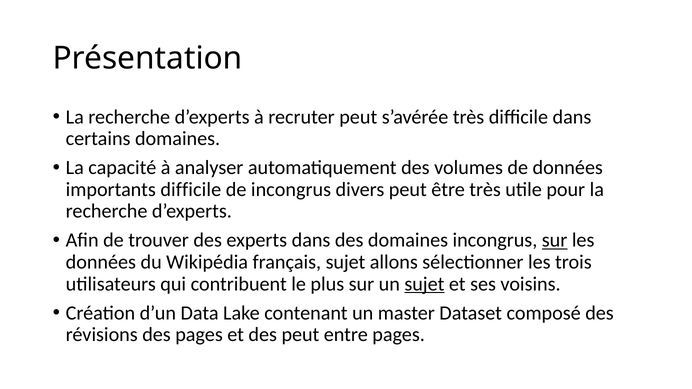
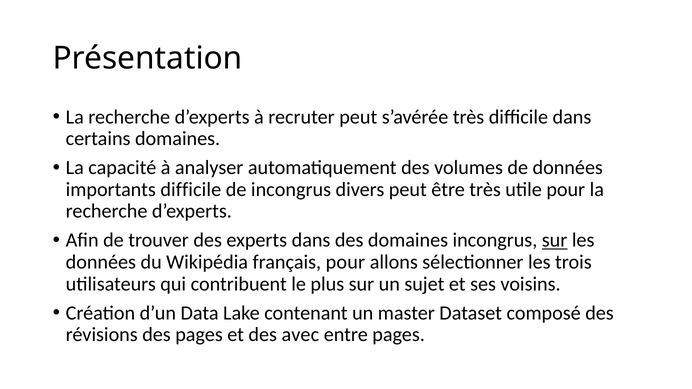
français sujet: sujet -> pour (345, 262)
sujet underline: present -> none (424, 284)
des peut: peut -> avec (300, 335)
